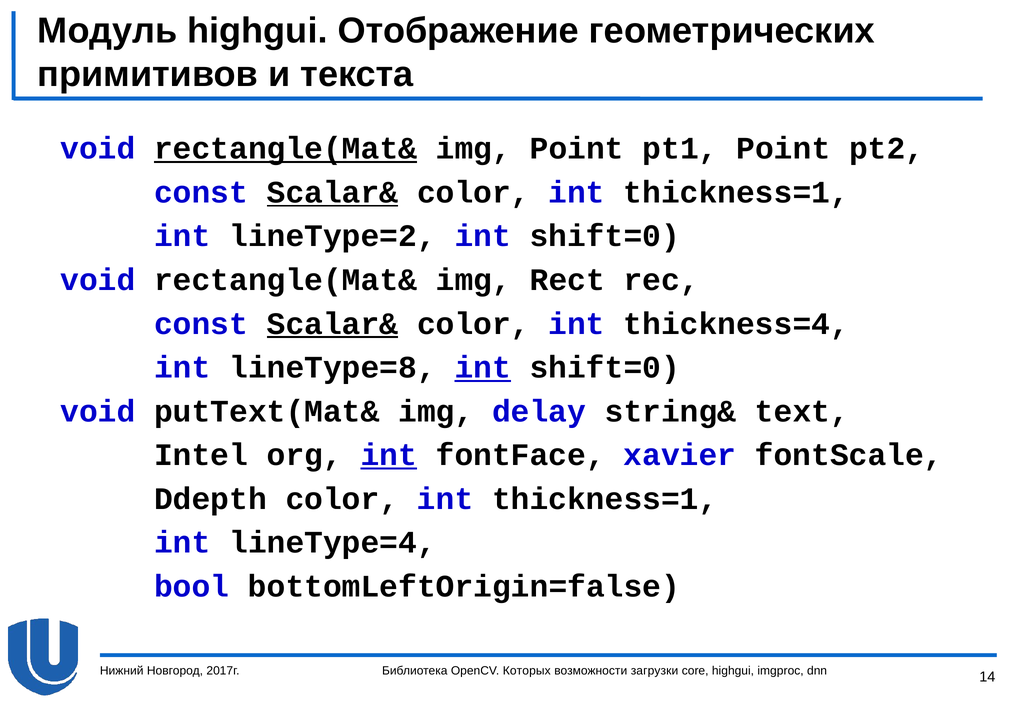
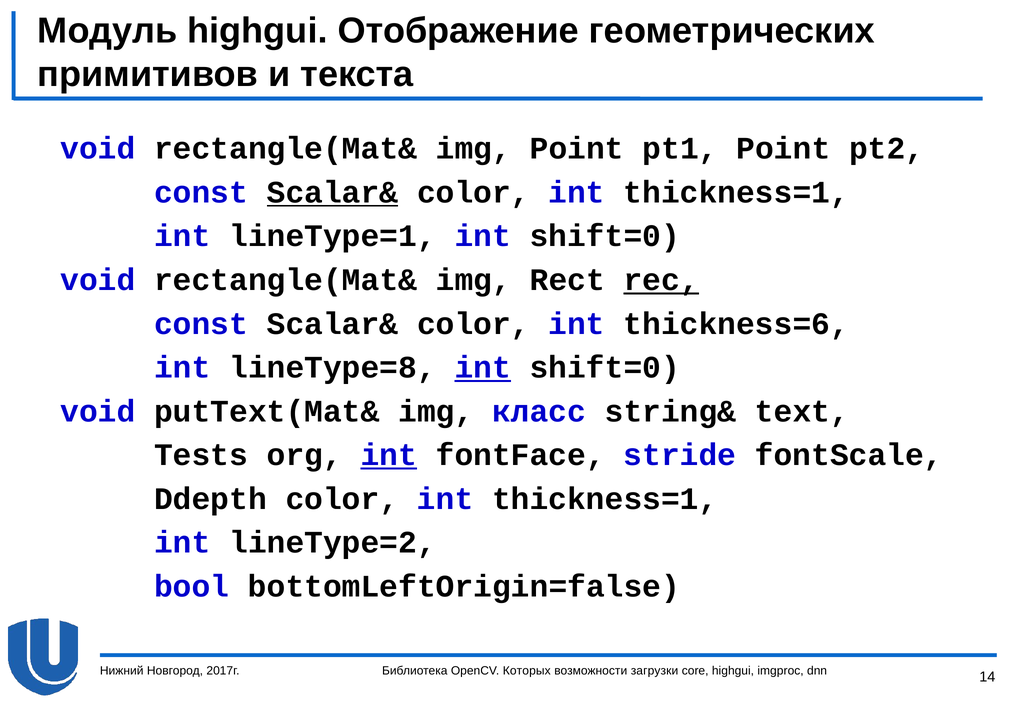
rectangle(Mat& underline: present -> none (286, 149)
lineType=2: lineType=2 -> lineType=1 (333, 236)
rec underline: none -> present (661, 280)
Scalar& underline: present -> none (333, 324)
thickness=4: thickness=4 -> thickness=6 (736, 324)
delay: delay -> класс (539, 411)
Intel: Intel -> Tests (201, 455)
xavier: xavier -> stride (680, 455)
lineType=4: lineType=4 -> lineType=2 (333, 543)
